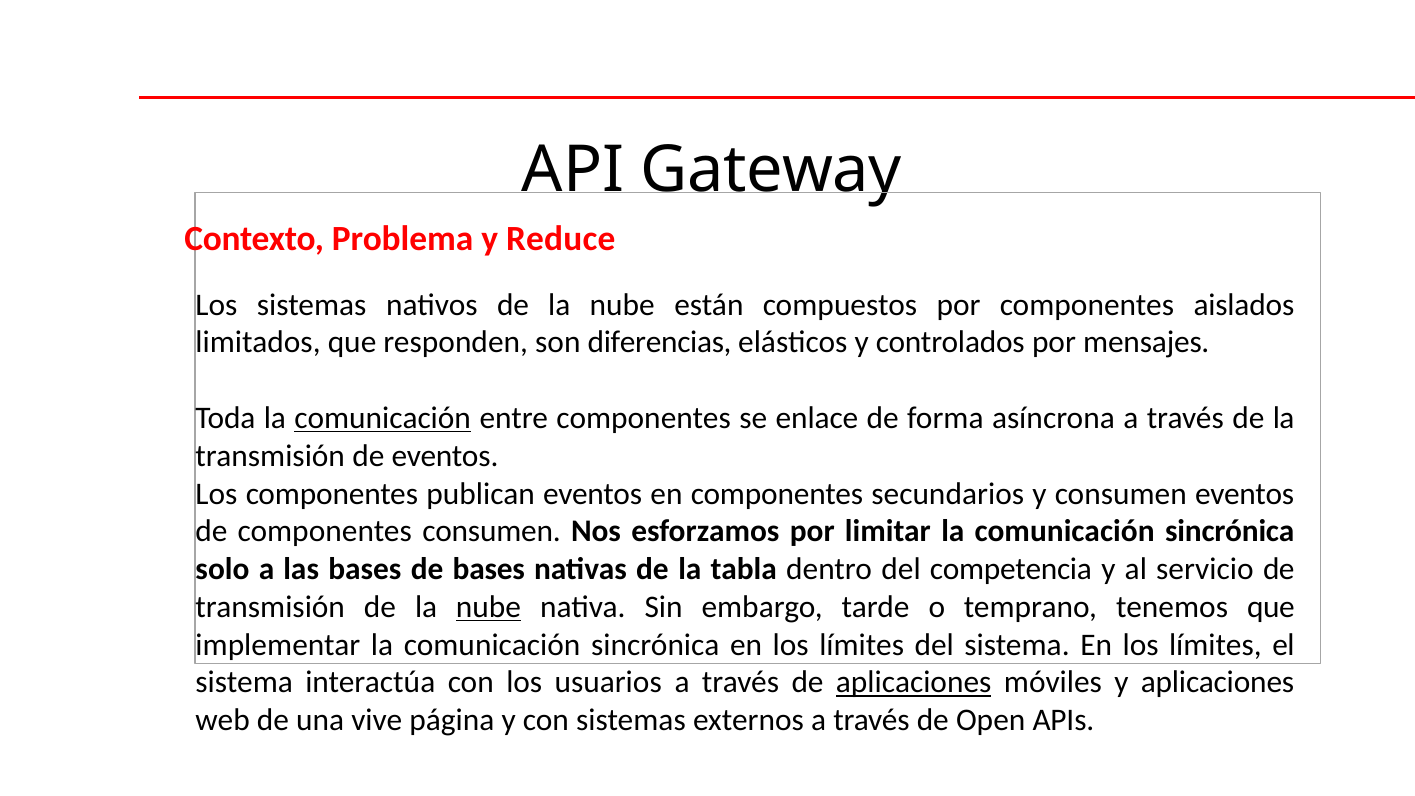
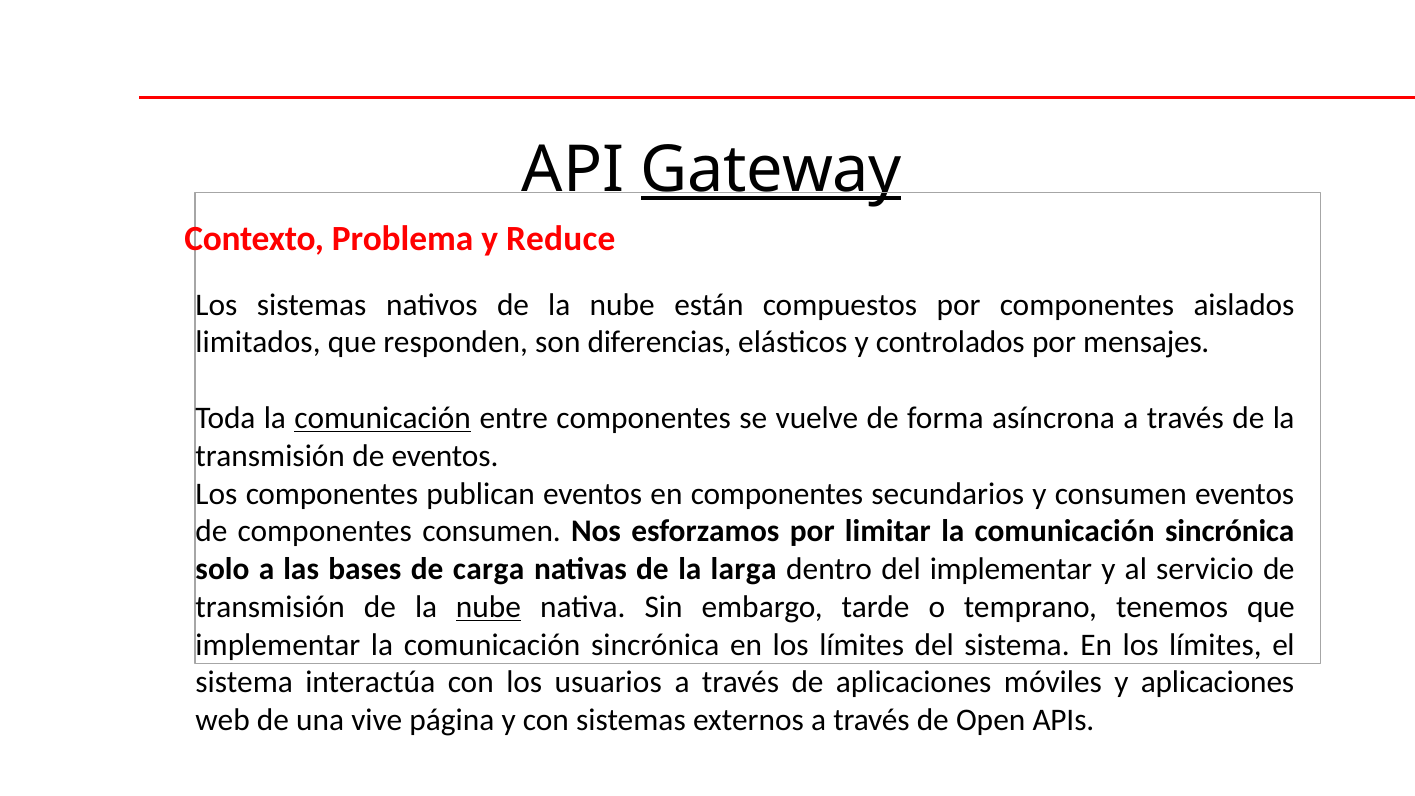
Gateway underline: none -> present (771, 170)
enlace: enlace -> vuelve (817, 418)
de bases: bases -> carga (489, 569)
tabla: tabla -> larga (744, 569)
del competencia: competencia -> implementar (1011, 569)
aplicaciones underline: present -> none (914, 683)
